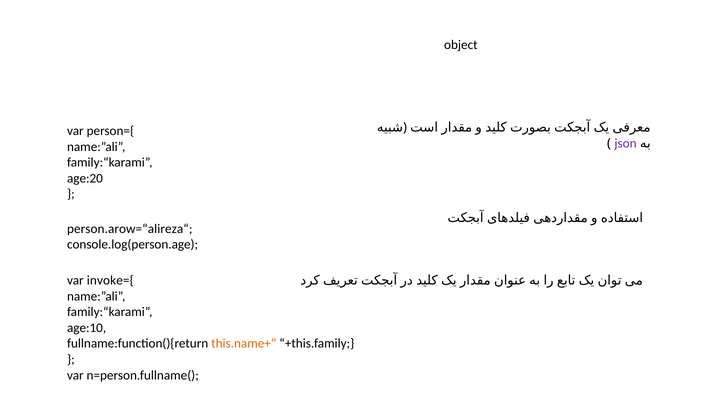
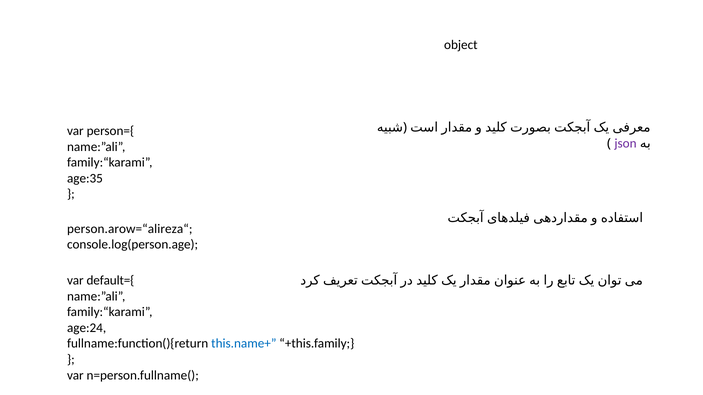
age:20: age:20 -> age:35 (85, 178)
invoke={: invoke={ -> default={ (110, 281)
age:10: age:10 -> age:24 (87, 328)
this.name+ colour: orange -> blue (244, 344)
